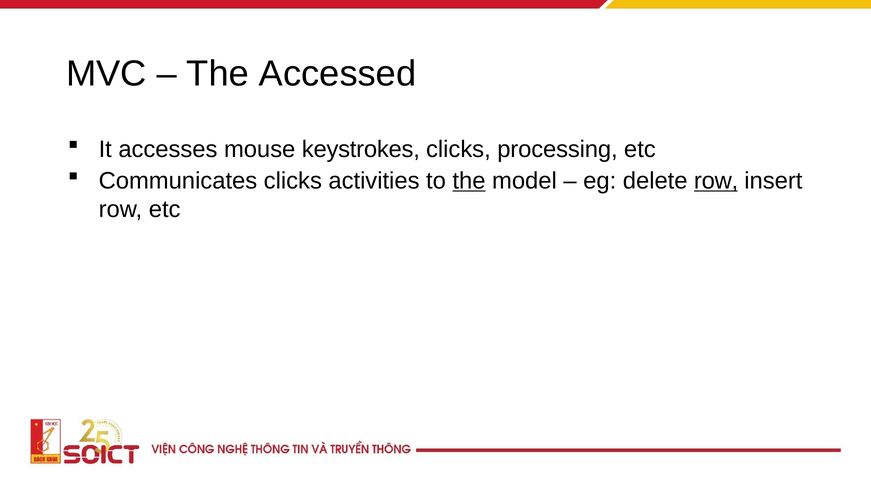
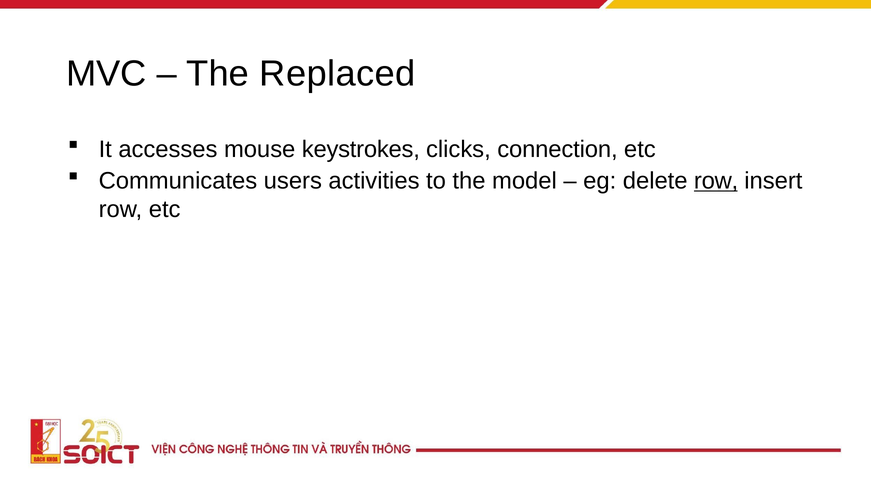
Accessed: Accessed -> Replaced (337, 74)
processing: processing -> connection (557, 149)
Communicates clicks: clicks -> users (293, 181)
the underline: present -> none (469, 181)
